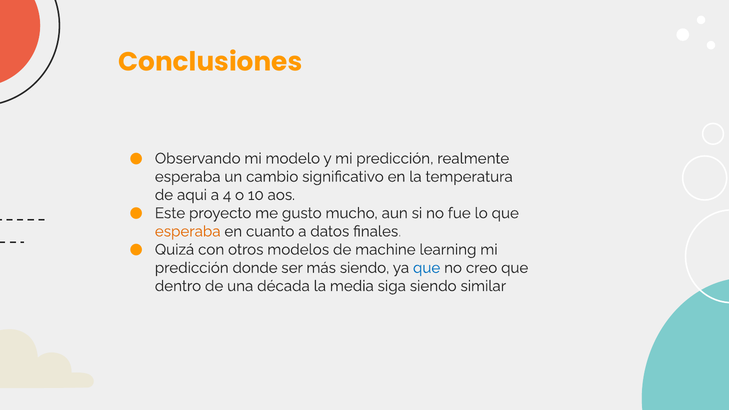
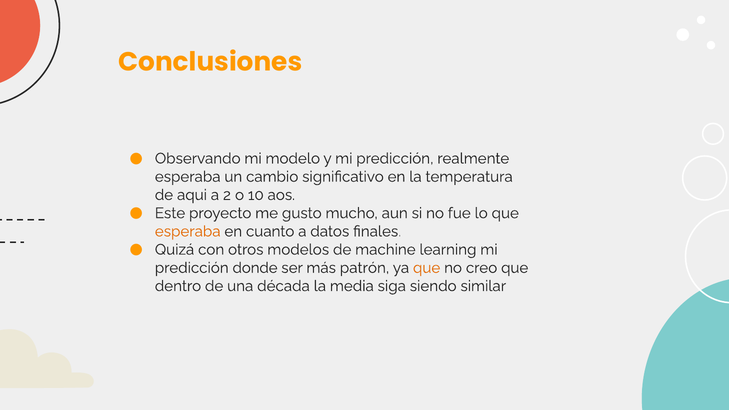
4: 4 -> 2 (227, 195)
más siendo: siendo -> patrón (365, 268)
que colour: blue -> orange (427, 268)
